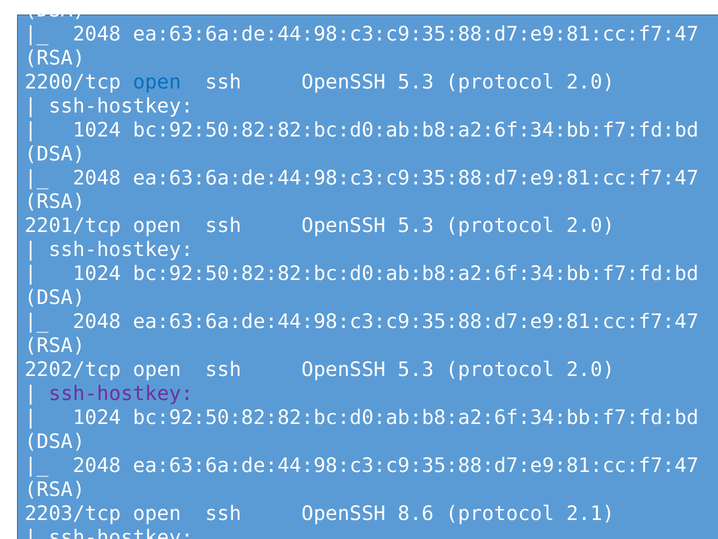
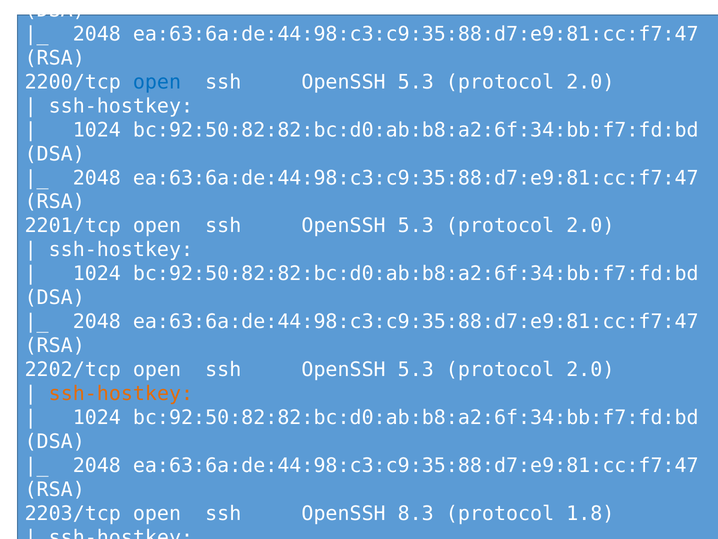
ssh-hostkey colour: purple -> orange (121, 393)
8.6: 8.6 -> 8.3 (416, 513)
2.1: 2.1 -> 1.8 (590, 513)
